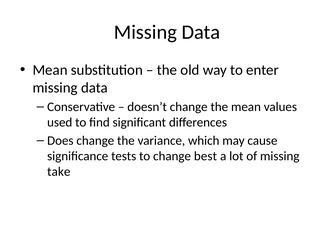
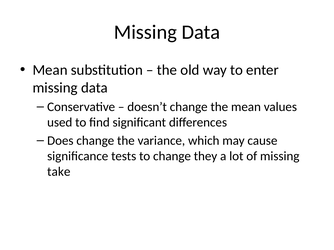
best: best -> they (206, 156)
